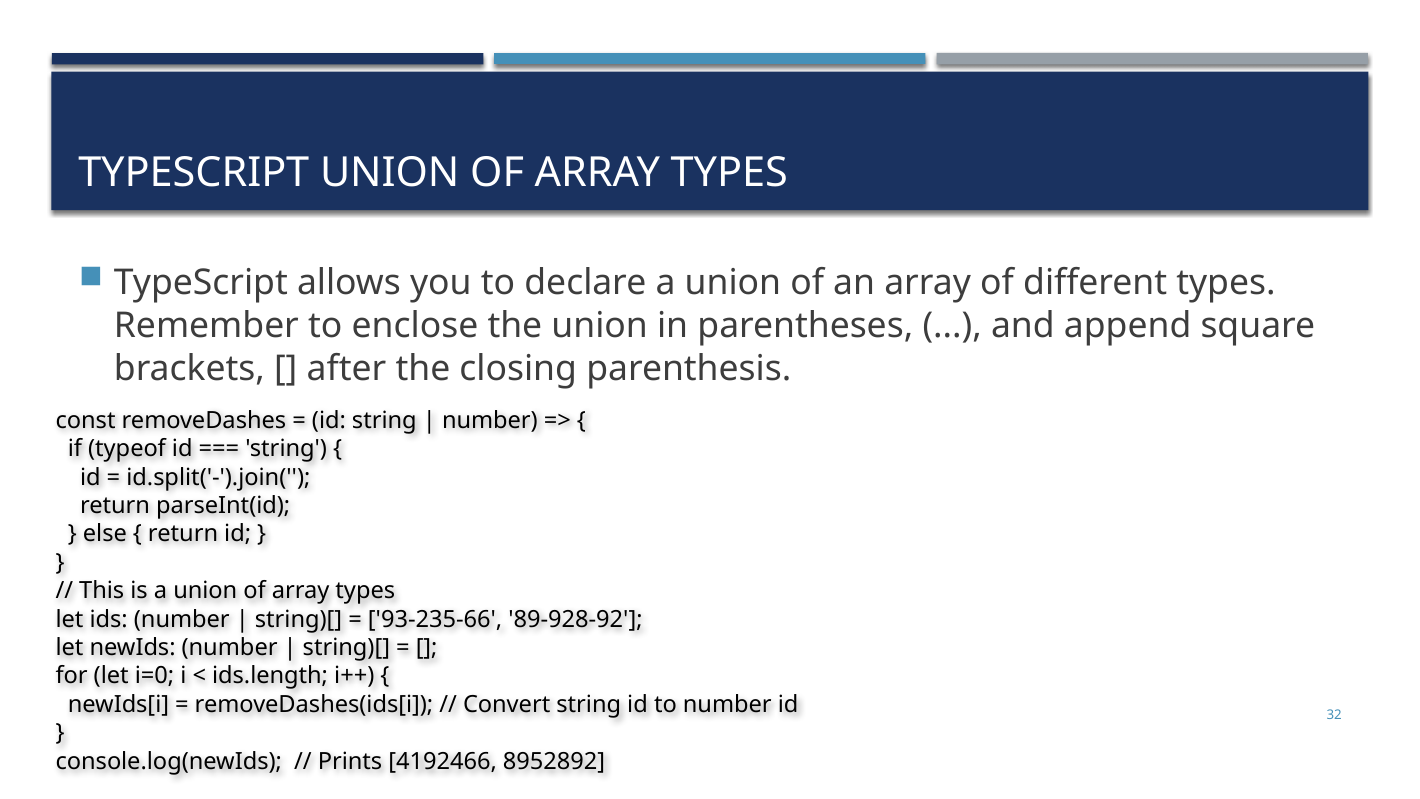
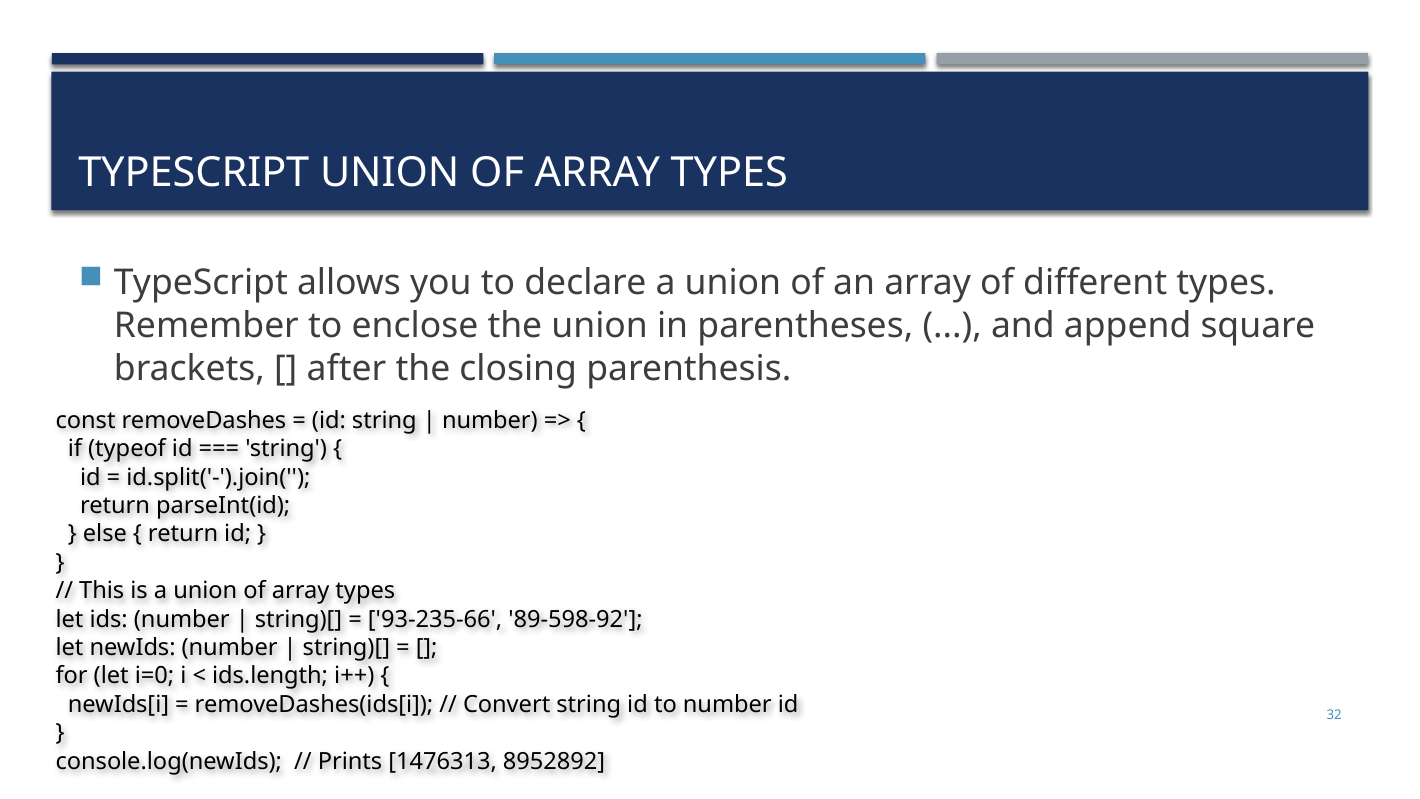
89-928-92: 89-928-92 -> 89-598-92 (575, 619)
4192466: 4192466 -> 1476313 (443, 761)
